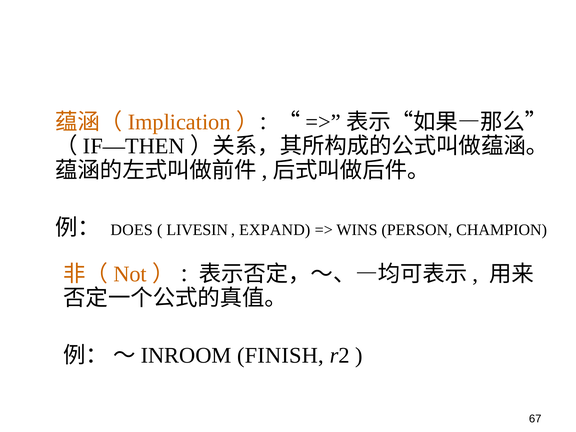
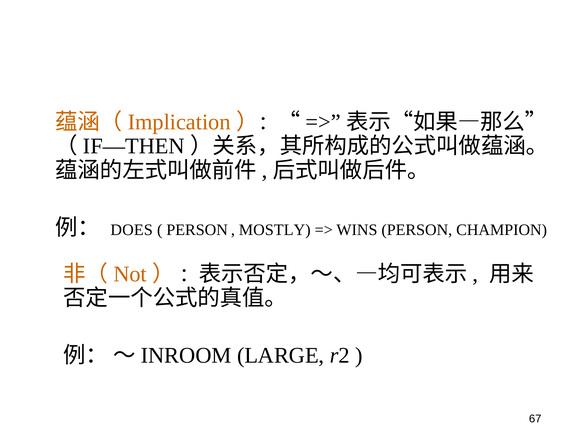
LIVESIN: LIVESIN -> PERSON (197, 230)
EXPAND: EXPAND -> MOSTLY (275, 230)
FINISH: FINISH -> LARGE (281, 356)
